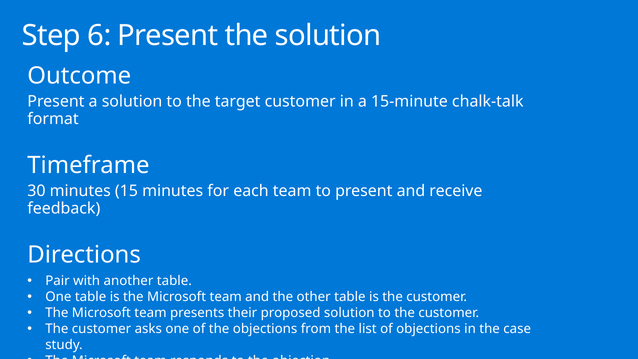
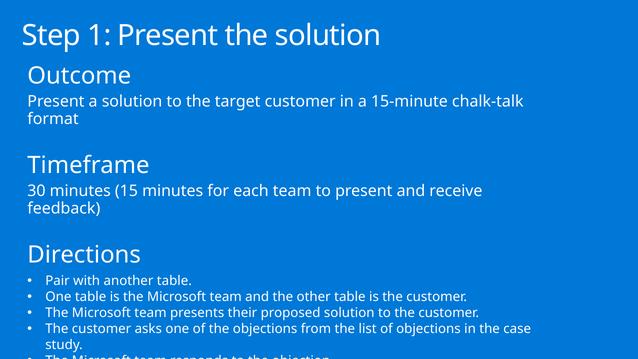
6: 6 -> 1 (99, 36)
